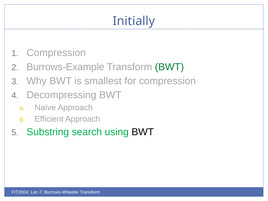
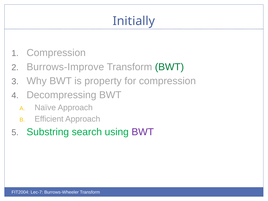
Burrows-Example: Burrows-Example -> Burrows-Improve (65, 67)
smallest: smallest -> property (103, 81)
BWT colour: black -> purple (143, 132)
